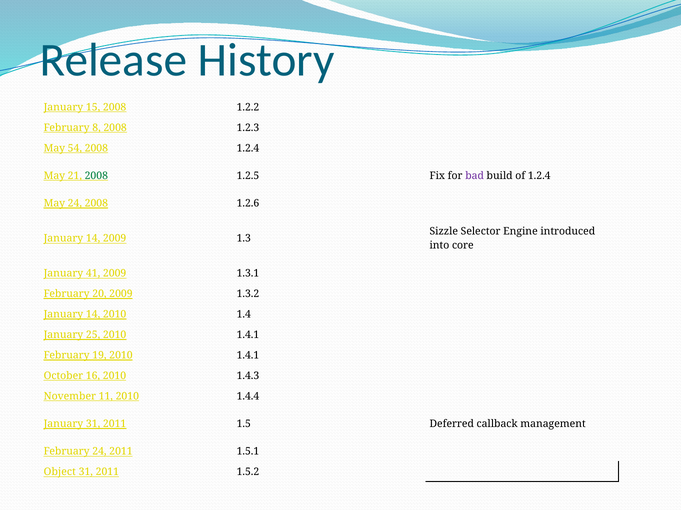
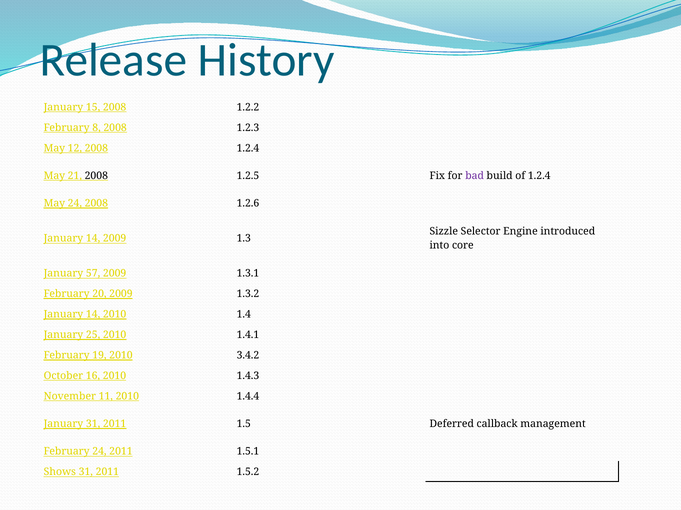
54: 54 -> 12 (75, 148)
2008 colour: green -> black (96, 176)
41: 41 -> 57 (93, 274)
19 2010 1.4.1: 1.4.1 -> 3.4.2 (248, 356)
Object: Object -> Shows (60, 473)
